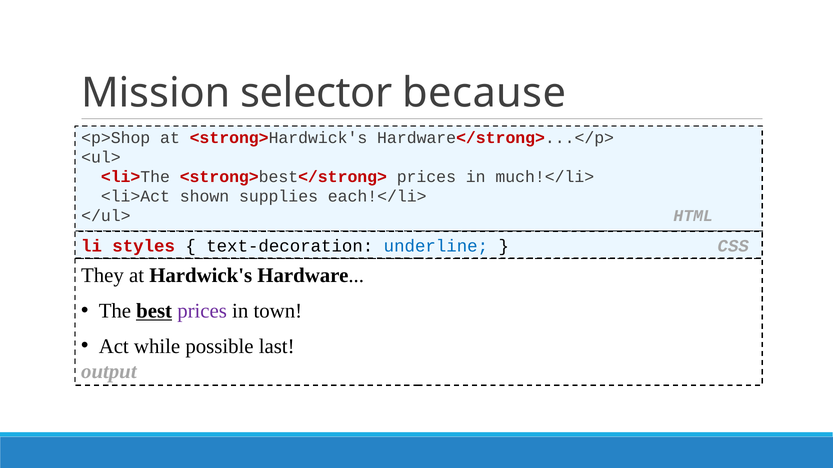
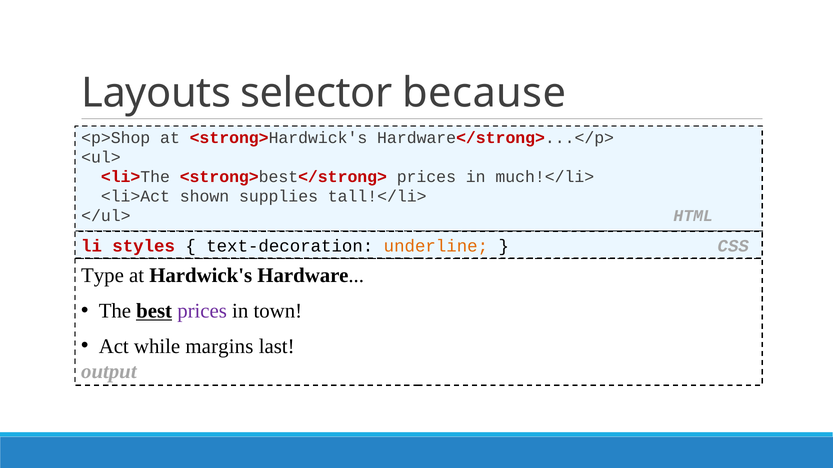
Mission: Mission -> Layouts (156, 93)
each!</li>: each!</li> -> tall!</li> (377, 197)
underline colour: blue -> orange (436, 246)
They: They -> Type (102, 276)
possible: possible -> margins (219, 347)
